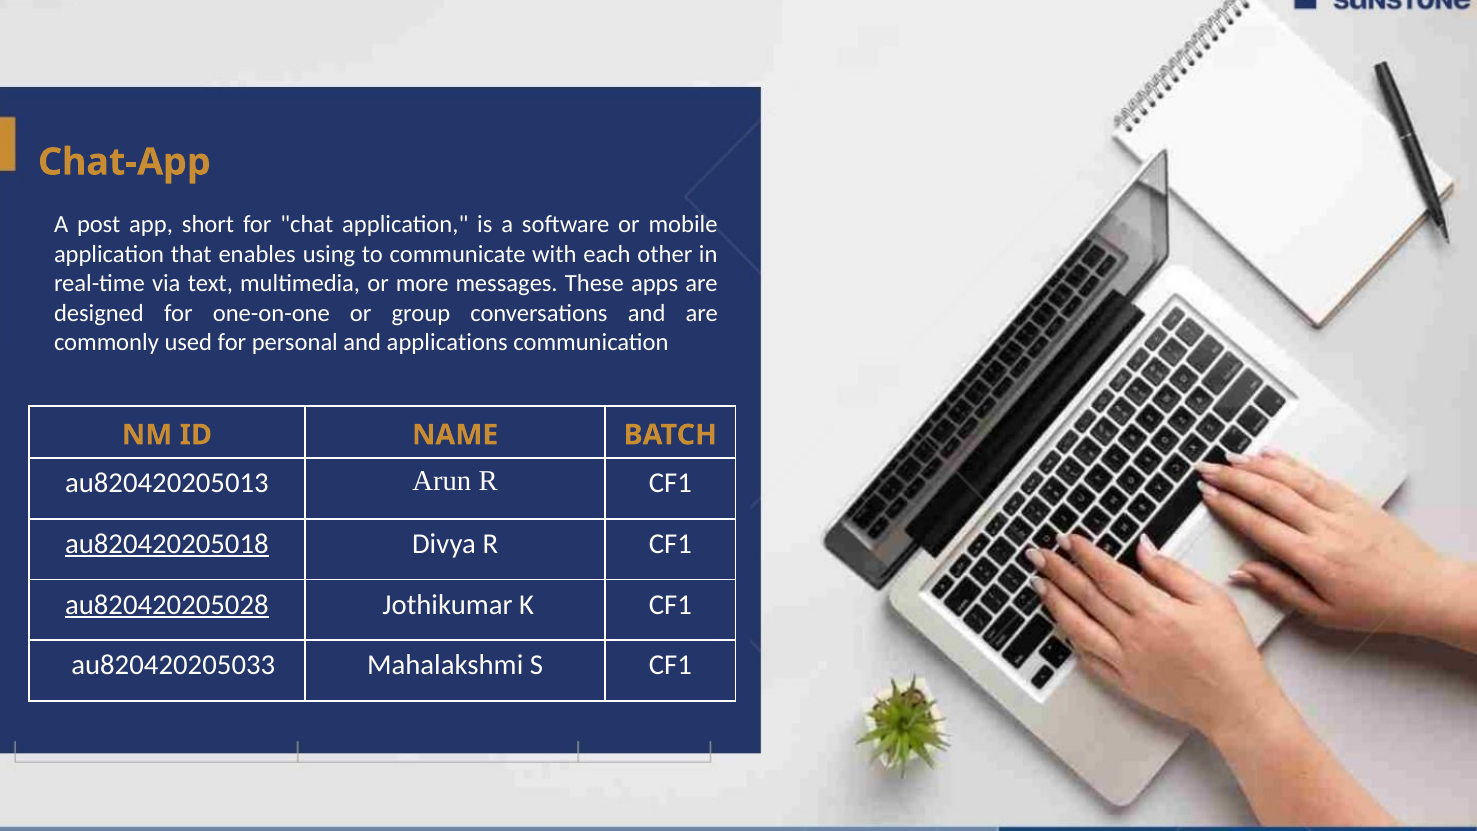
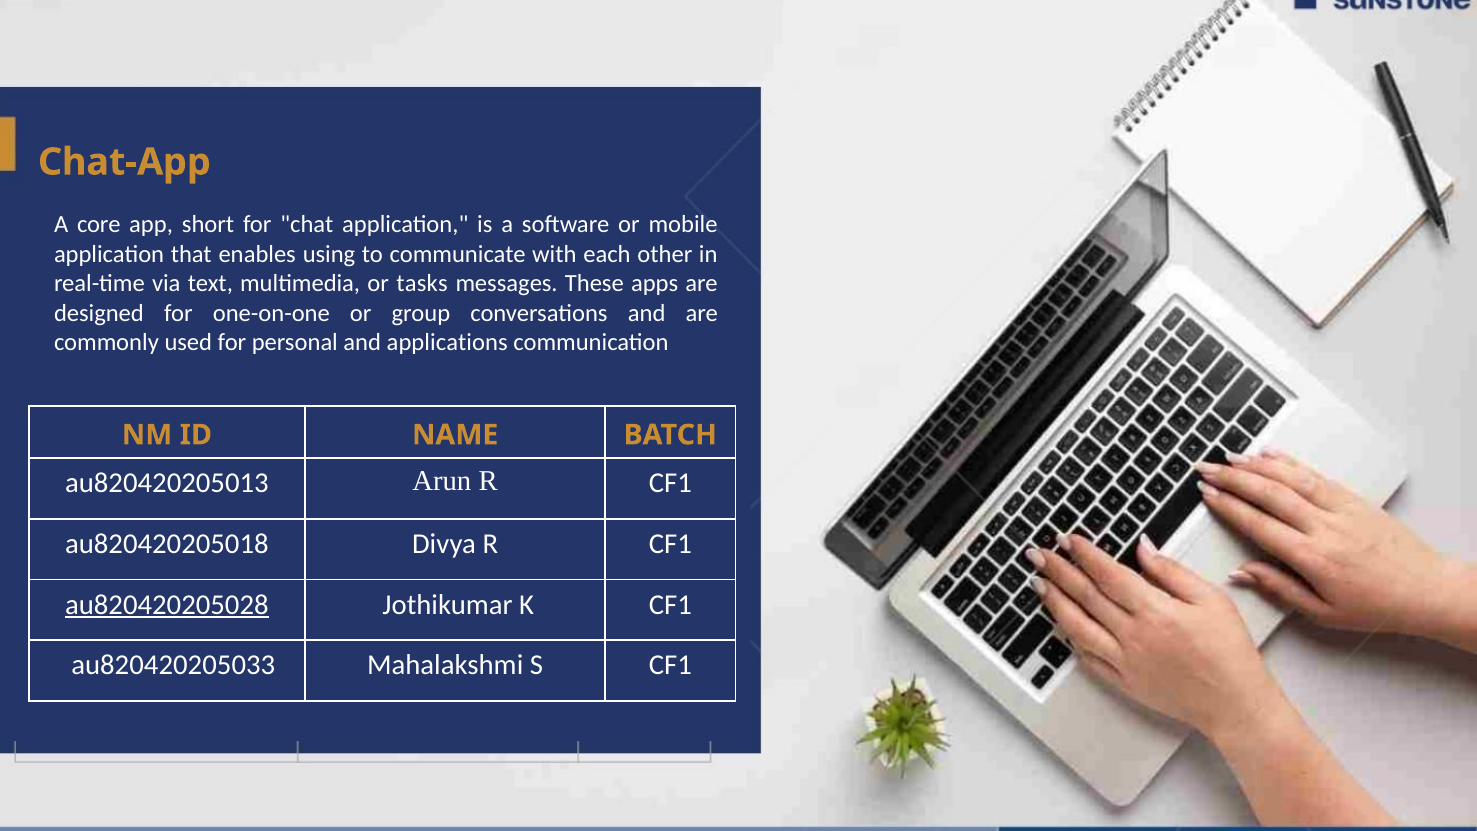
post: post -> core (99, 224)
more: more -> tasks (422, 283)
au820420205018 underline: present -> none (167, 544)
